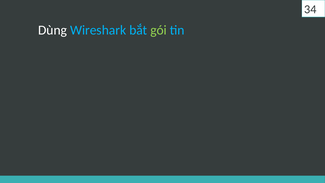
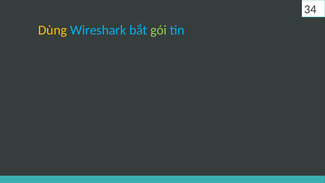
Dùng colour: white -> yellow (53, 30)
